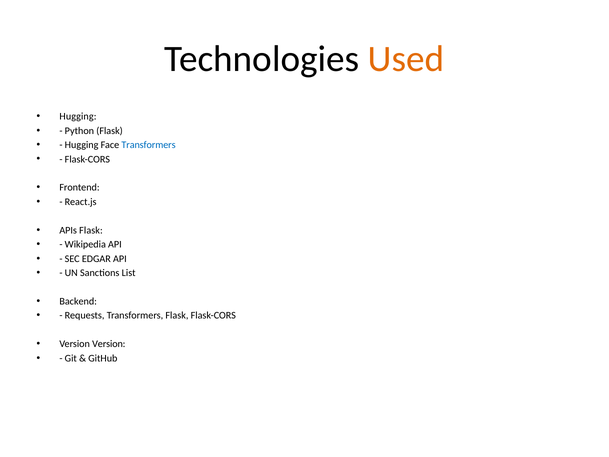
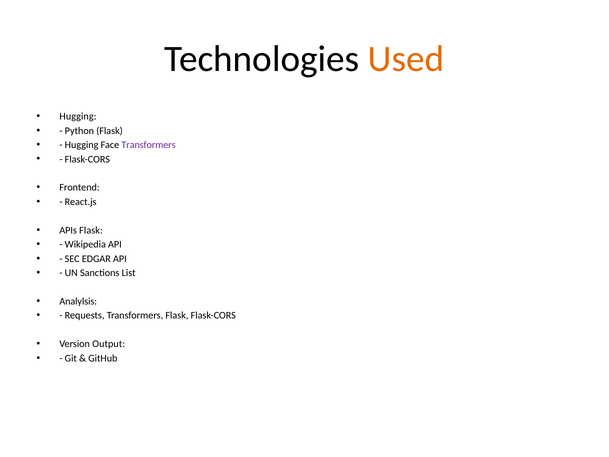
Transformers colour: blue -> purple (149, 145)
Backend: Backend -> Analylsis (78, 301)
Version Version: Version -> Output (109, 344)
